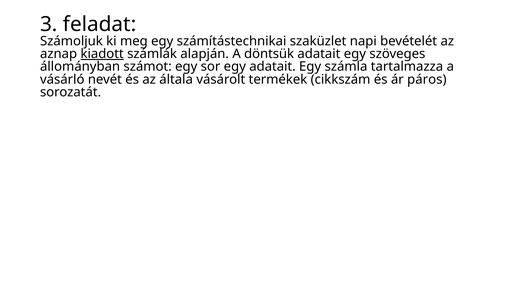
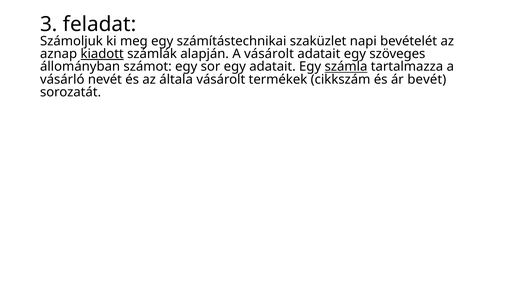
A döntsük: döntsük -> vásárolt (269, 54)
számla underline: none -> present (346, 67)
páros: páros -> bevét (427, 79)
